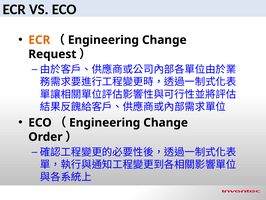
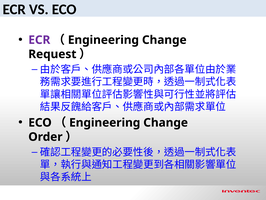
ECR colour: orange -> purple (39, 40)
